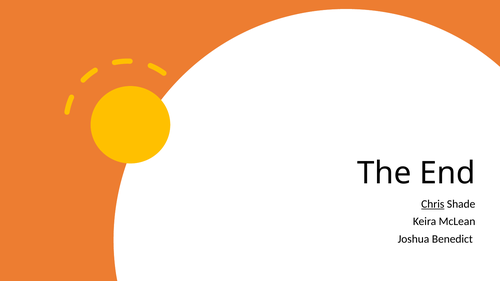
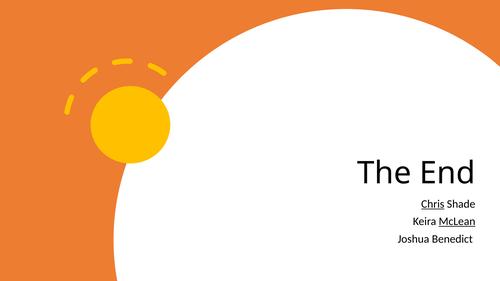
McLean underline: none -> present (457, 222)
